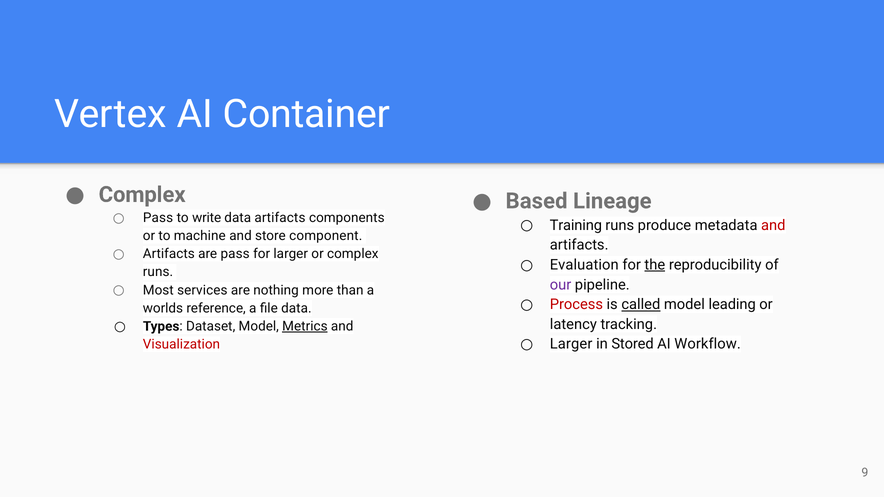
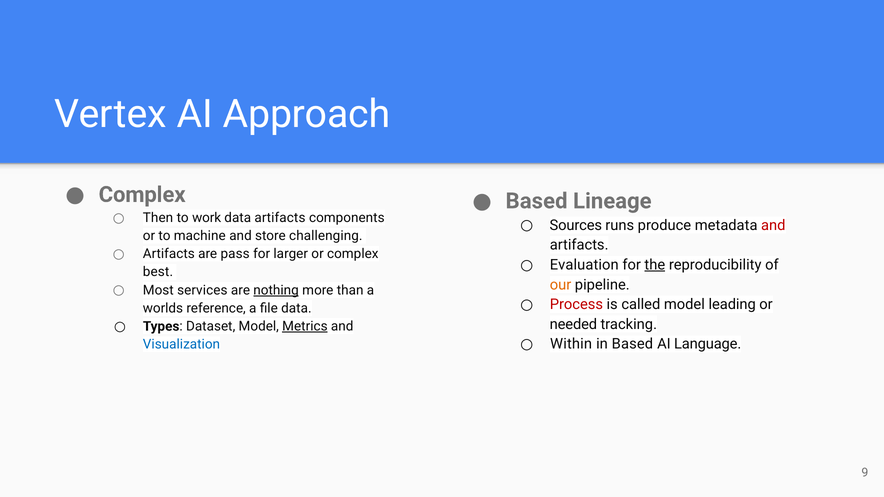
Container: Container -> Approach (306, 114)
Pass: Pass -> Then (158, 218)
write: write -> work (207, 218)
Training: Training -> Sources (576, 225)
component: component -> challenging (326, 236)
runs: runs -> best (158, 272)
our colour: purple -> orange (561, 285)
nothing underline: none -> present (276, 290)
called underline: present -> none (641, 305)
latency: latency -> needed (573, 324)
Larger: Larger -> Within (571, 344)
in Stored: Stored -> Based (632, 344)
Workflow: Workflow -> Language (708, 344)
Visualization colour: red -> blue (181, 345)
